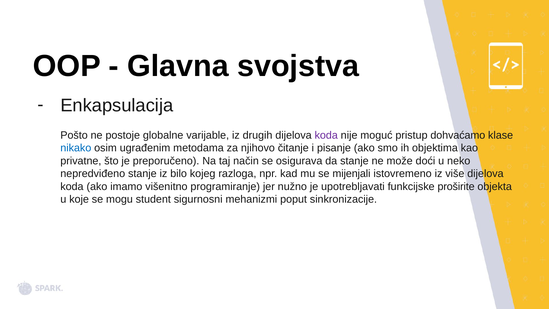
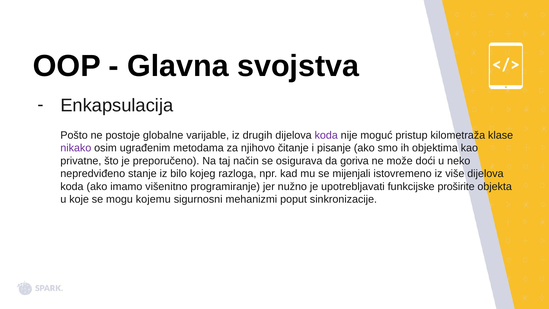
dohvaćamo: dohvaćamo -> kilometraža (458, 135)
nikako colour: blue -> purple (76, 148)
da stanje: stanje -> goriva (354, 161)
student: student -> kojemu (153, 199)
